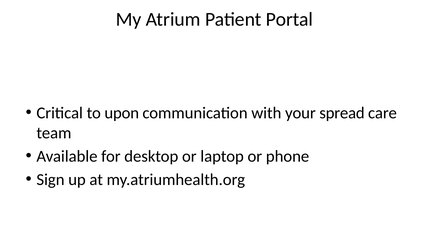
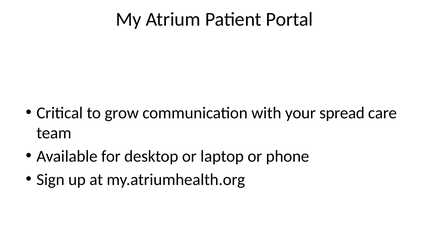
upon: upon -> grow (122, 113)
